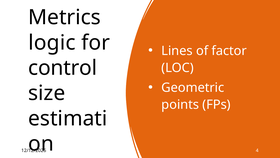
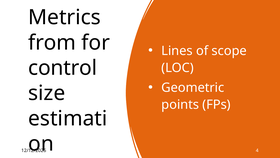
logic: logic -> from (52, 43)
factor: factor -> scope (229, 51)
